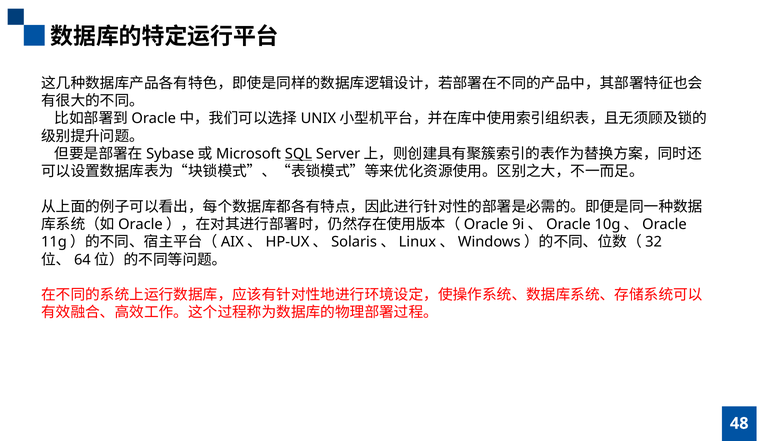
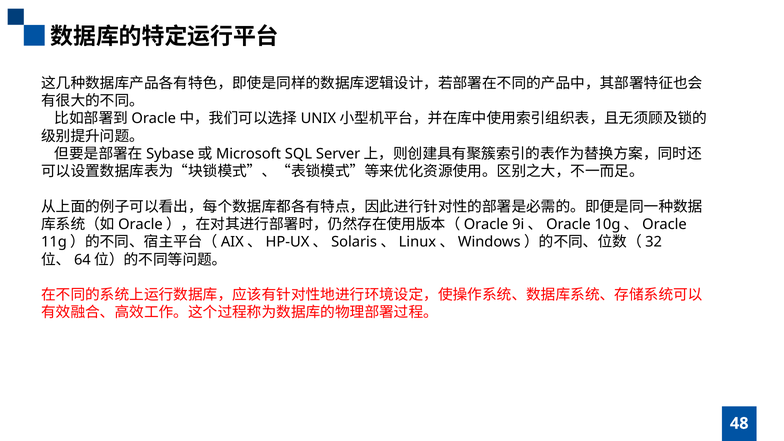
SQL underline: present -> none (299, 154)
